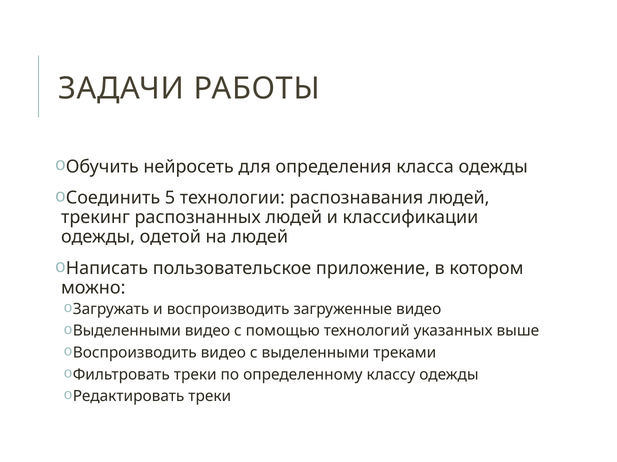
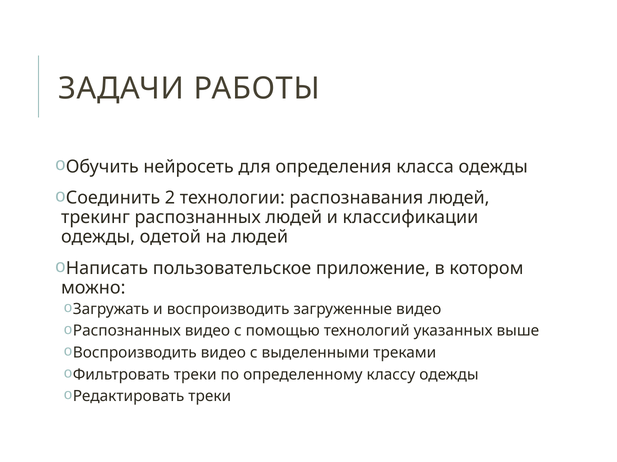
5: 5 -> 2 (170, 198)
Выделенными: Выделенными -> Распознанных (127, 331)
